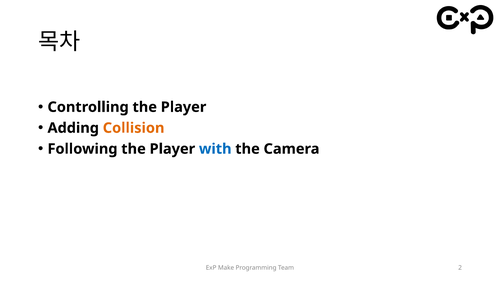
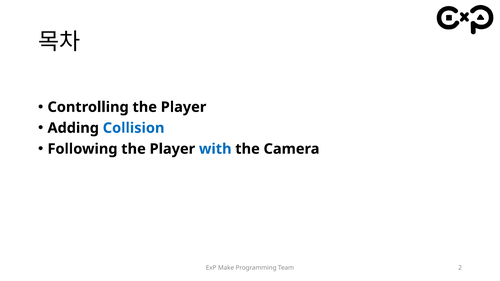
Collision colour: orange -> blue (134, 128)
